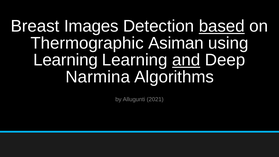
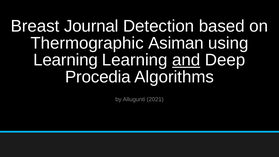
Images: Images -> Journal (91, 26)
based underline: present -> none (222, 26)
Narmina: Narmina -> Procedia (98, 77)
